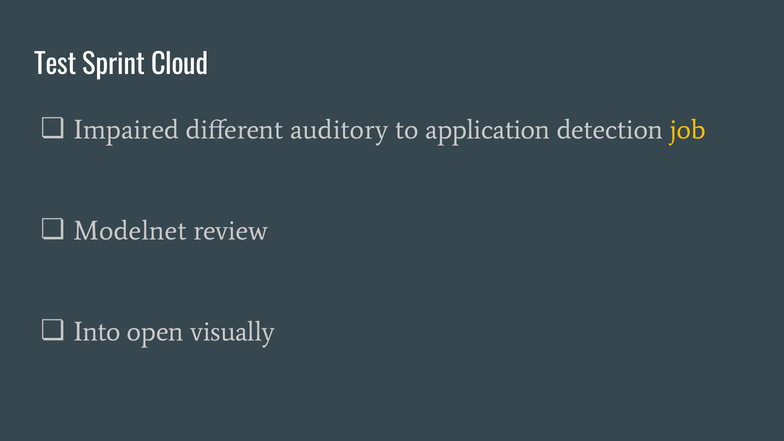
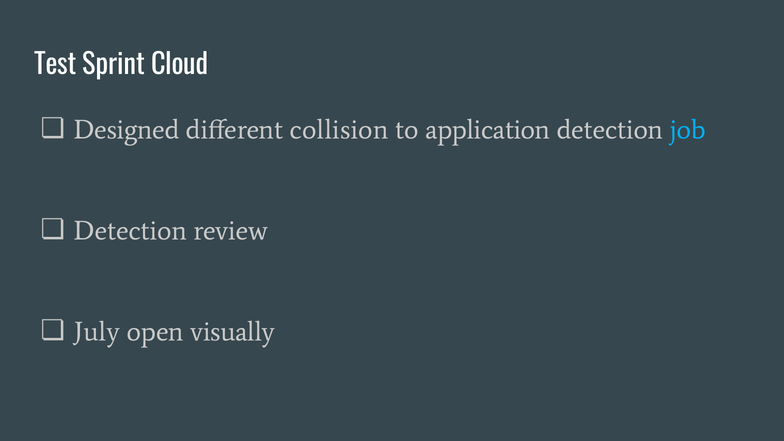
Impaired: Impaired -> Designed (127, 130)
auditory: auditory -> collision (339, 130)
job colour: yellow -> light blue (688, 130)
Modelnet: Modelnet -> Detection (130, 231)
Into: Into -> July (97, 332)
